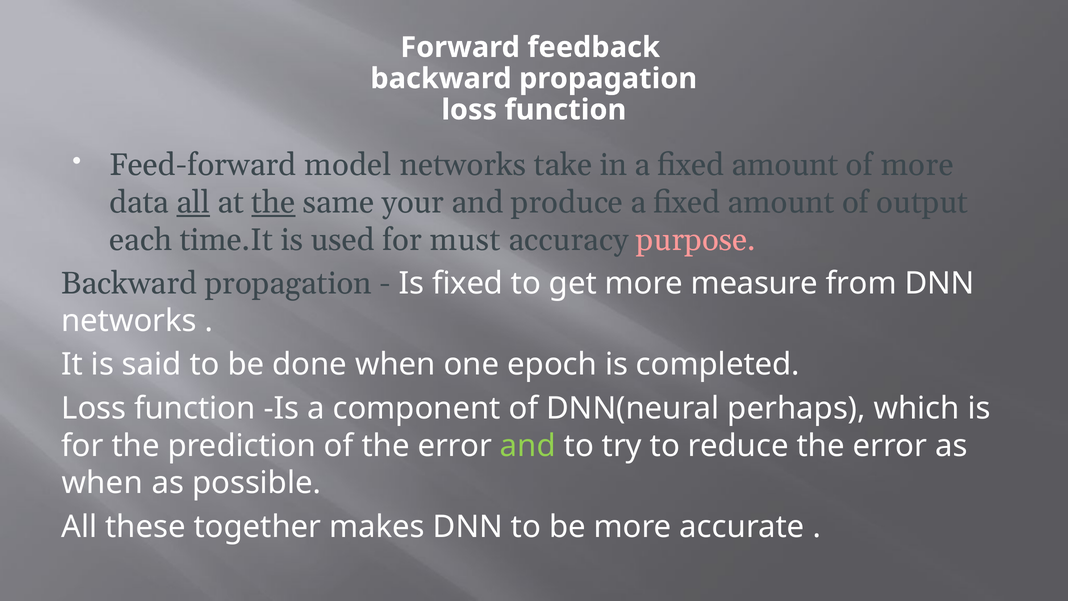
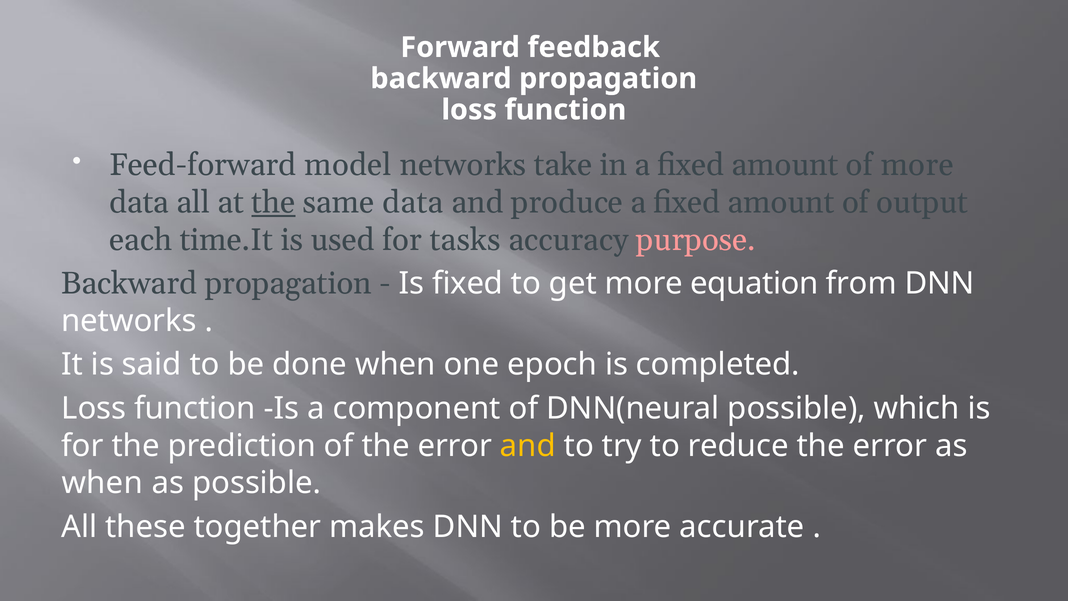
all underline: present -> none (193, 202)
same your: your -> data (413, 202)
must: must -> tasks (465, 240)
measure: measure -> equation (754, 283)
DNN(neural perhaps: perhaps -> possible (797, 408)
and colour: light green -> yellow (528, 446)
